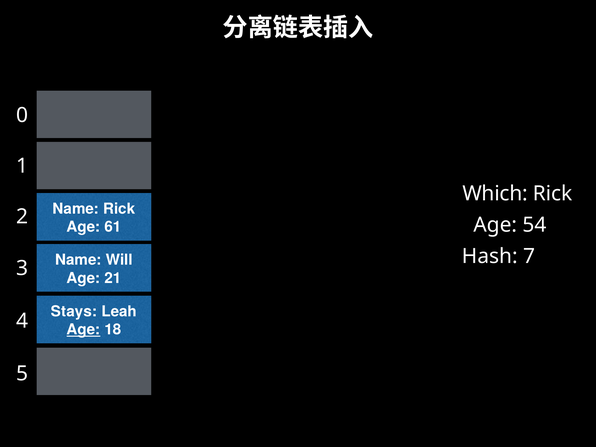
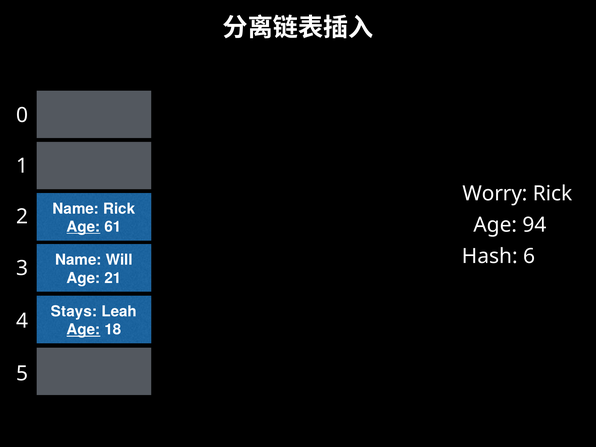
Which: Which -> Worry (495, 194)
54: 54 -> 94 (535, 225)
Age underline: none -> present (83, 227)
7: 7 -> 6 (529, 256)
